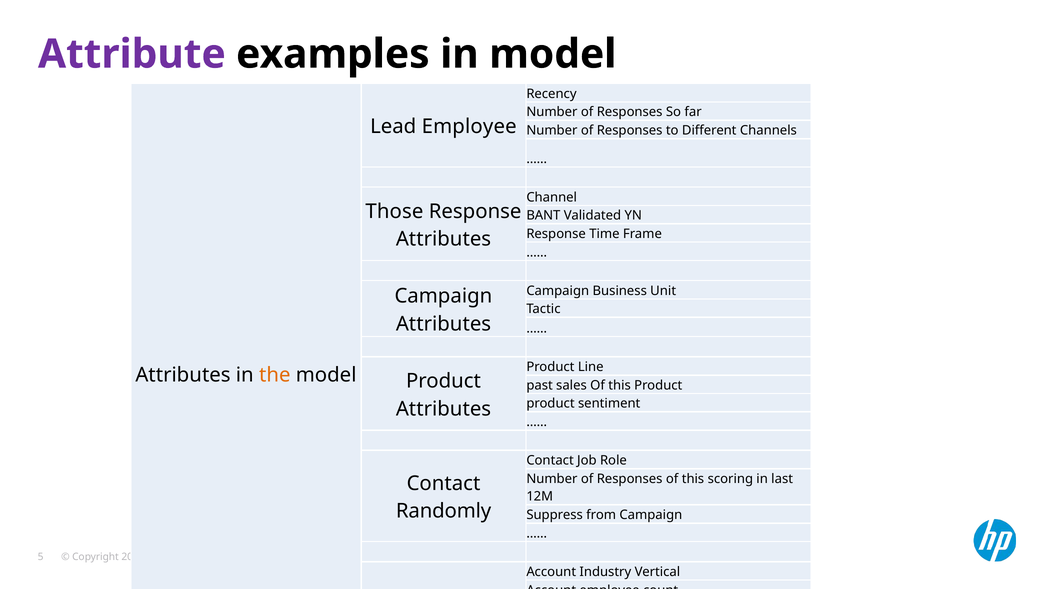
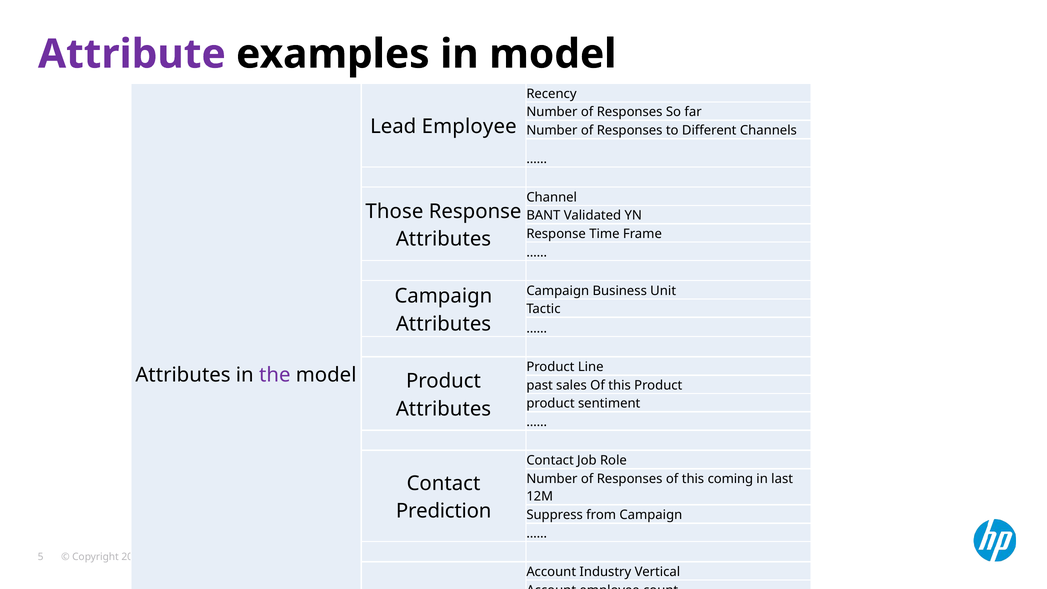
the colour: orange -> purple (275, 375)
scoring: scoring -> coming (730, 479)
Randomly: Randomly -> Prediction (444, 511)
